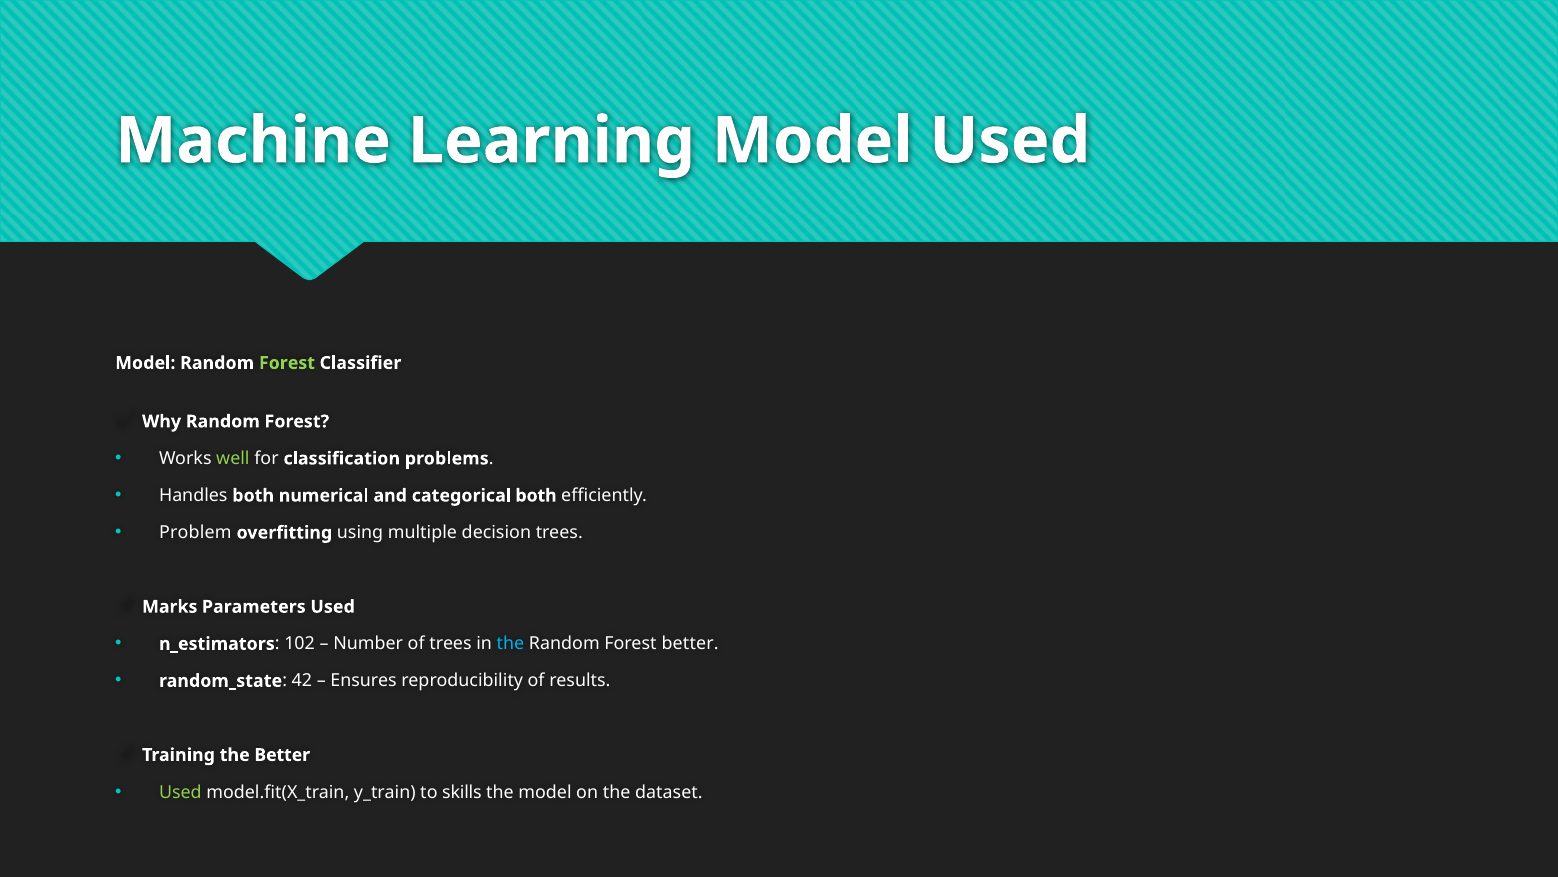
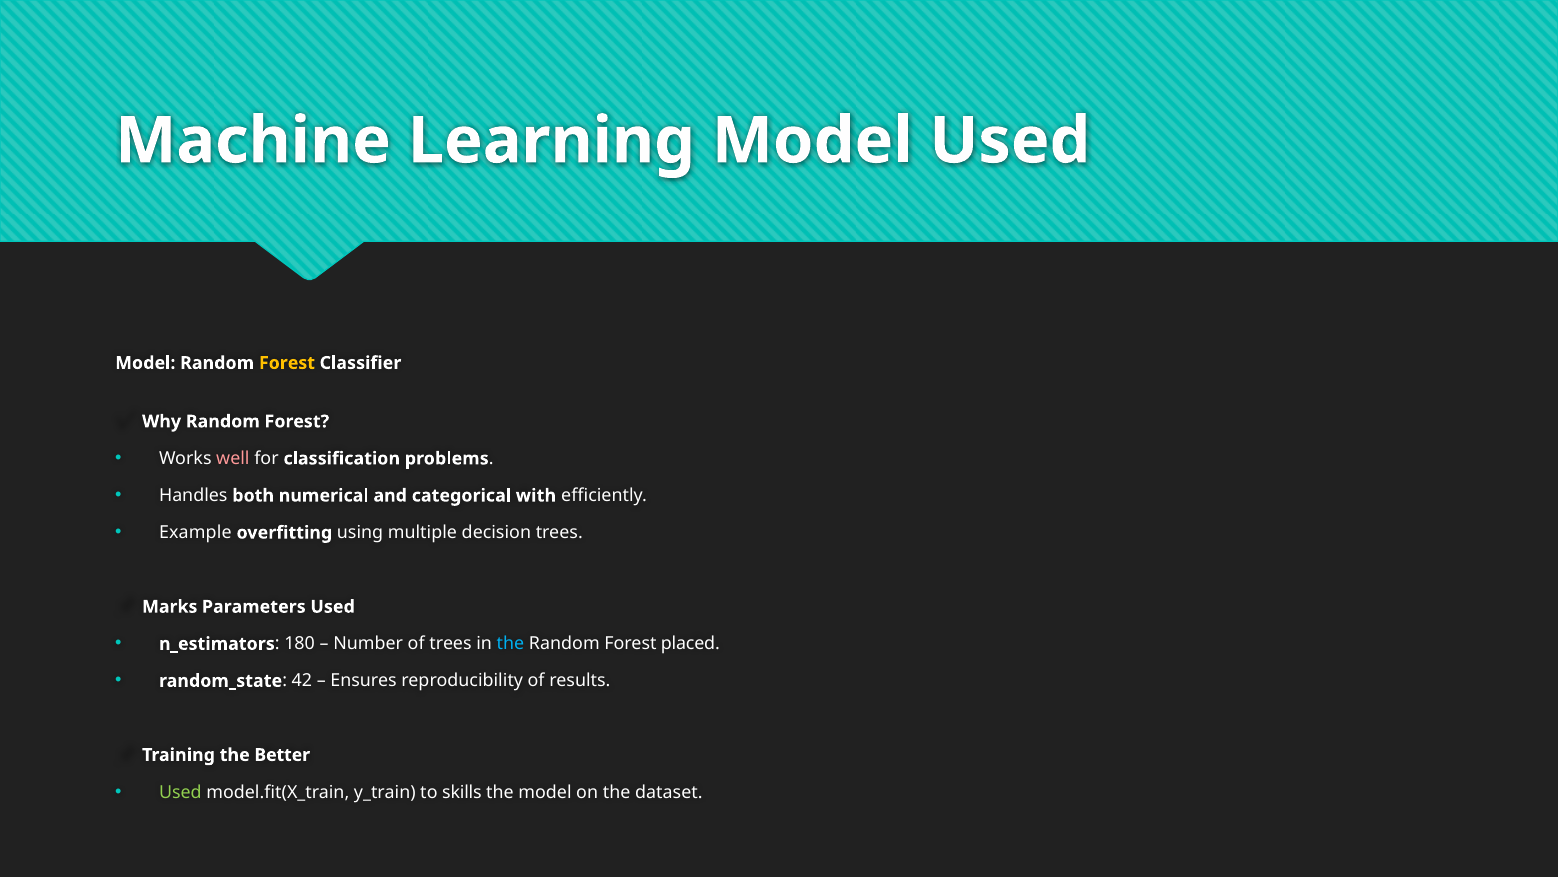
Forest colour: light green -> yellow (287, 363)
well colour: light green -> pink (233, 458)
categorical both: both -> with (536, 495)
Problem: Problem -> Example (195, 532)
102: 102 -> 180 (300, 643)
Forest better: better -> placed (690, 643)
